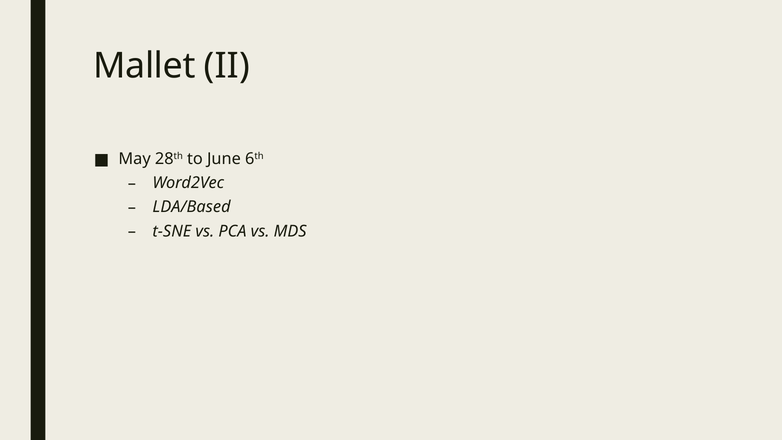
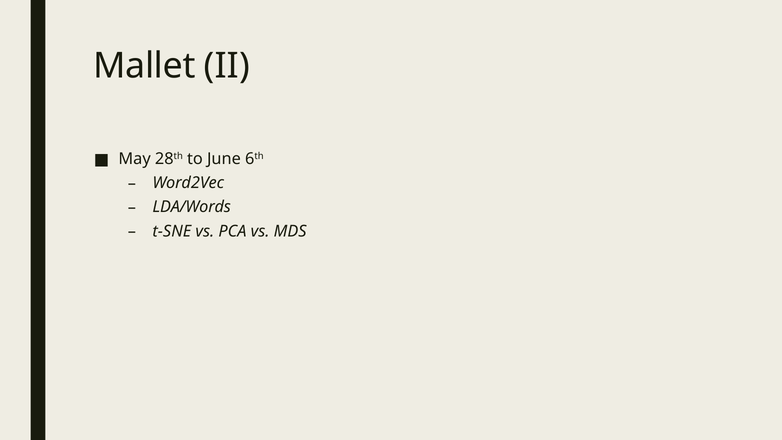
LDA/Based: LDA/Based -> LDA/Words (192, 207)
